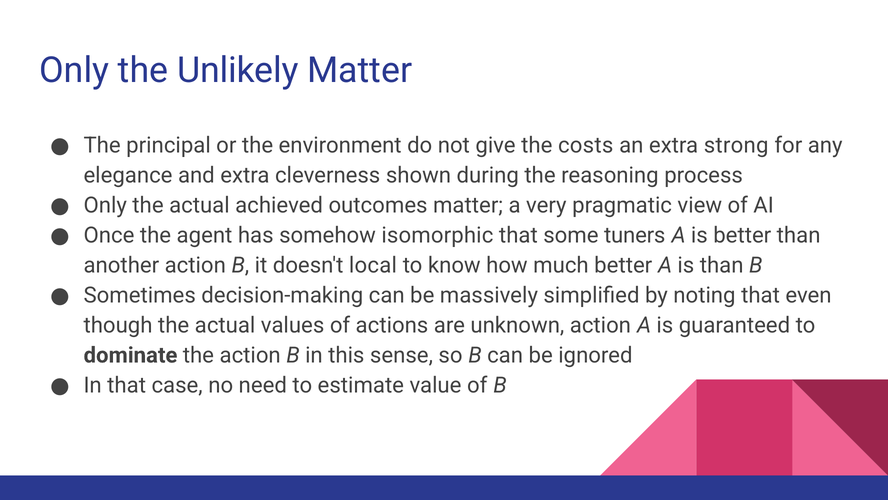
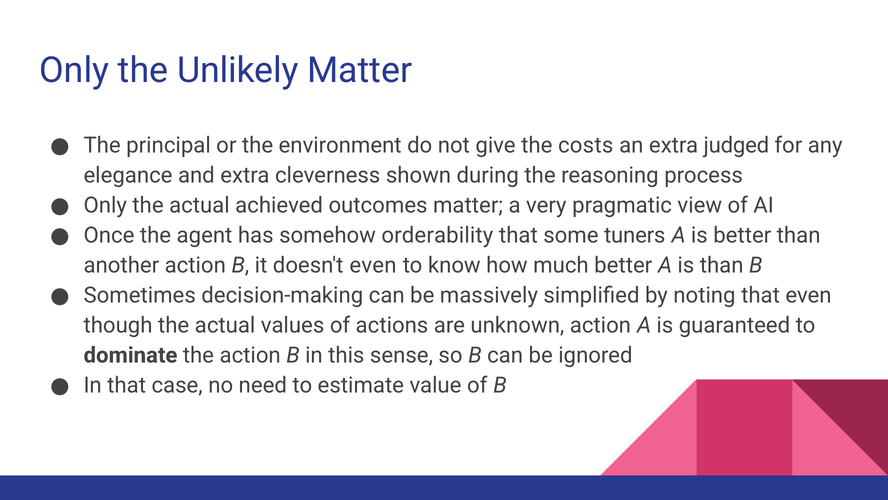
strong: strong -> judged (736, 145)
isomorphic: isomorphic -> orderability (437, 235)
doesn't local: local -> even (373, 265)
